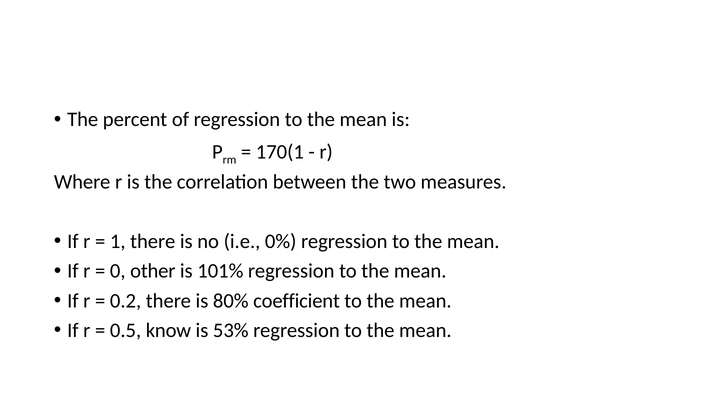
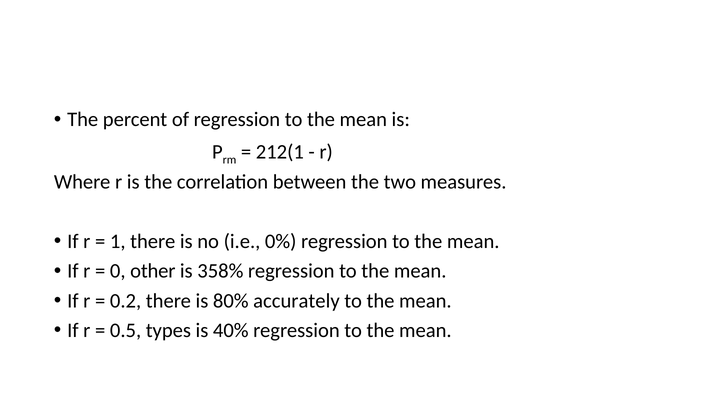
170(1: 170(1 -> 212(1 (280, 152)
101%: 101% -> 358% (220, 271)
coefficient: coefficient -> accurately (296, 300)
know: know -> types (168, 330)
53%: 53% -> 40% (231, 330)
